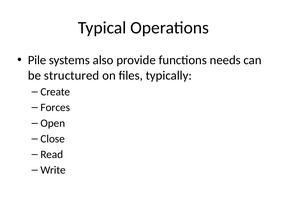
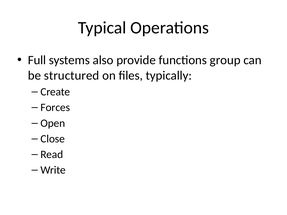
Pile: Pile -> Full (37, 60)
needs: needs -> group (225, 60)
